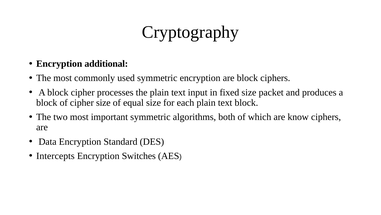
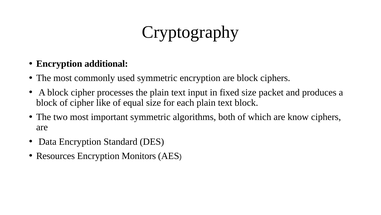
cipher size: size -> like (103, 102)
Intercepts: Intercepts -> Resources (56, 155)
Switches: Switches -> Monitors (139, 155)
